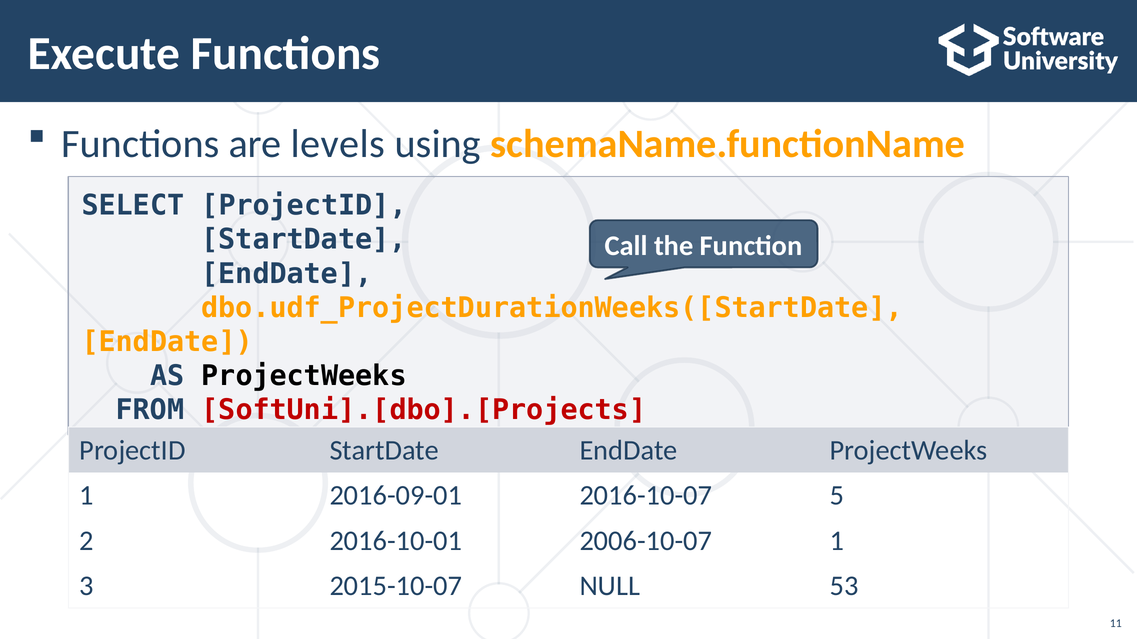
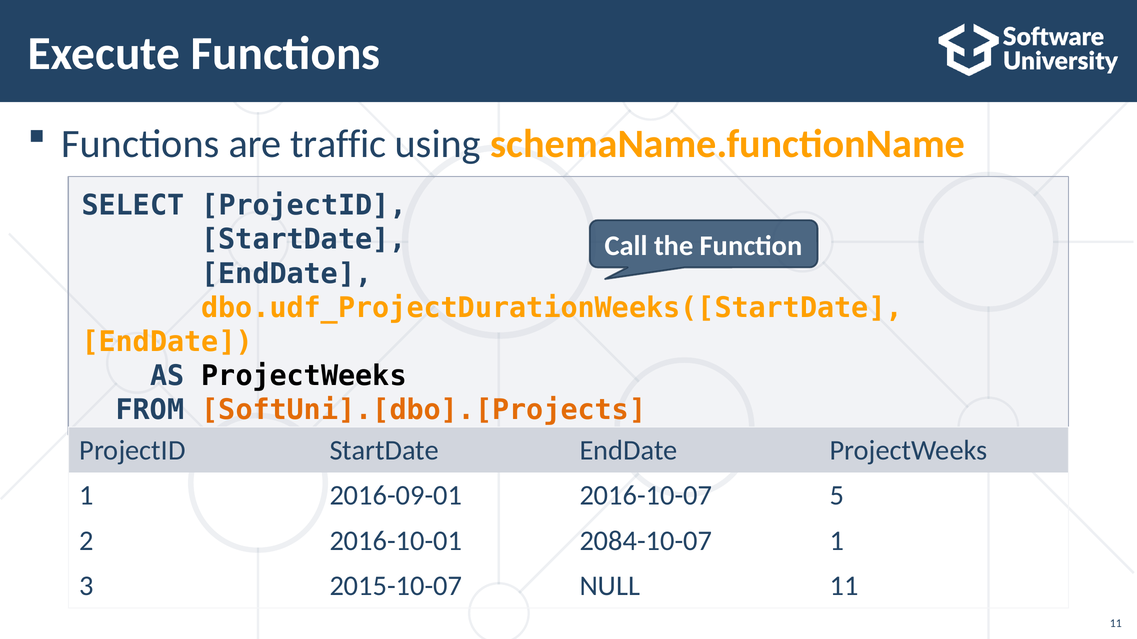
levels: levels -> traffic (338, 144)
SoftUni].[dbo].[Projects colour: red -> orange (424, 410)
2006-10-07: 2006-10-07 -> 2084-10-07 (646, 541)
NULL 53: 53 -> 11 (844, 586)
